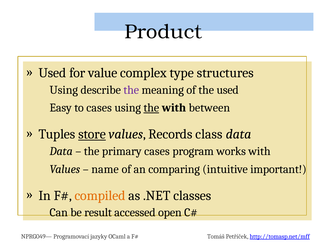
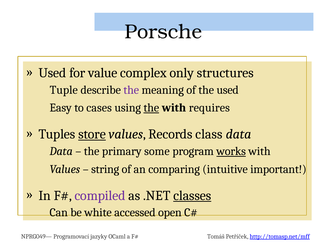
Product: Product -> Porsche (163, 32)
type: type -> only (182, 73)
Using: Using -> Tuple (64, 90)
between: between -> requires (209, 108)
primary cases: cases -> some (157, 151)
works underline: none -> present (231, 151)
name: name -> string (105, 169)
compiled colour: orange -> purple (100, 195)
classes underline: none -> present (192, 195)
result: result -> white (98, 212)
